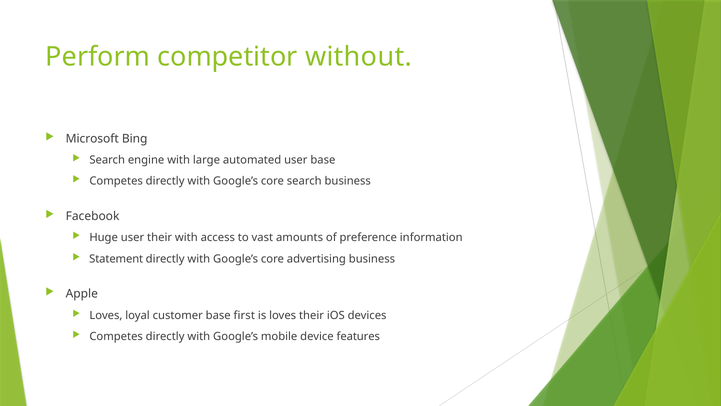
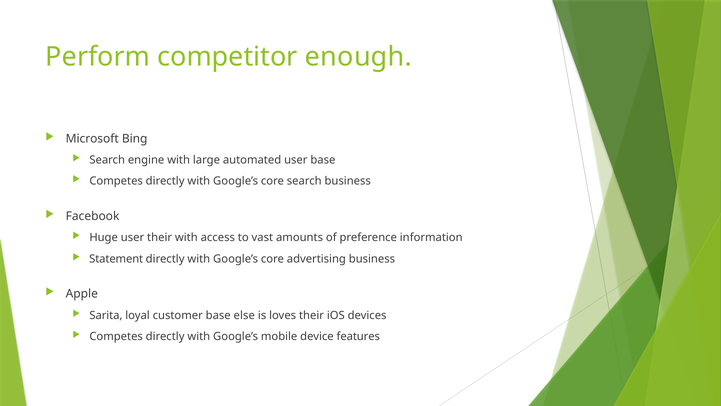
without: without -> enough (359, 57)
Loves: Loves -> Sarita (106, 315)
first: first -> else (244, 315)
